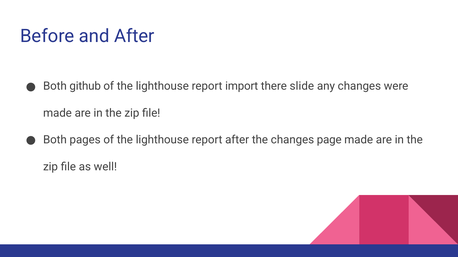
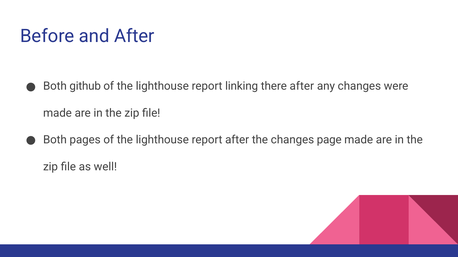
import: import -> linking (242, 86)
there slide: slide -> after (302, 86)
